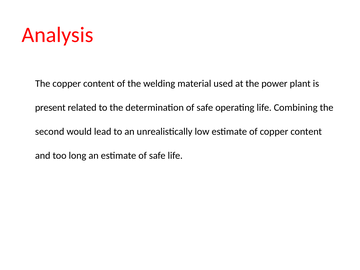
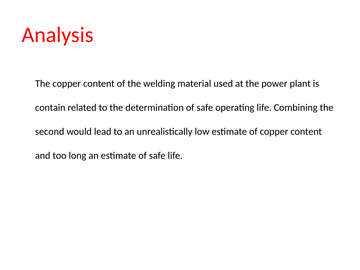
present: present -> contain (50, 108)
